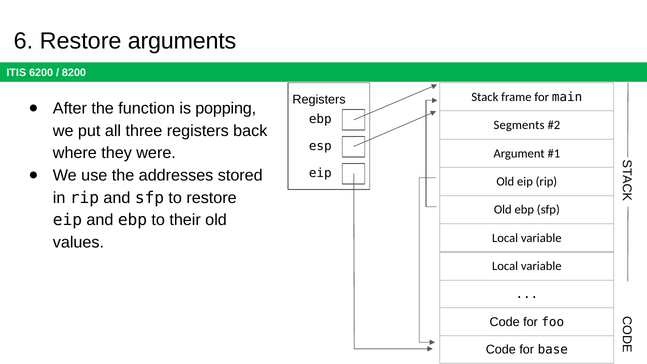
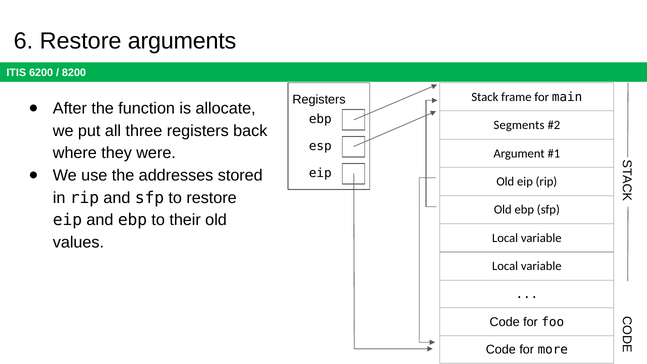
popping: popping -> allocate (226, 108)
base: base -> more (553, 350)
